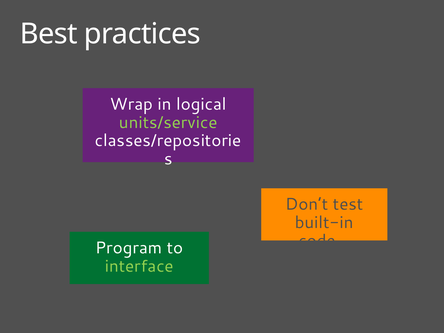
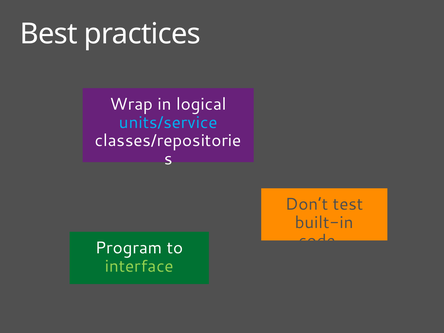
units/service colour: light green -> light blue (168, 122)
